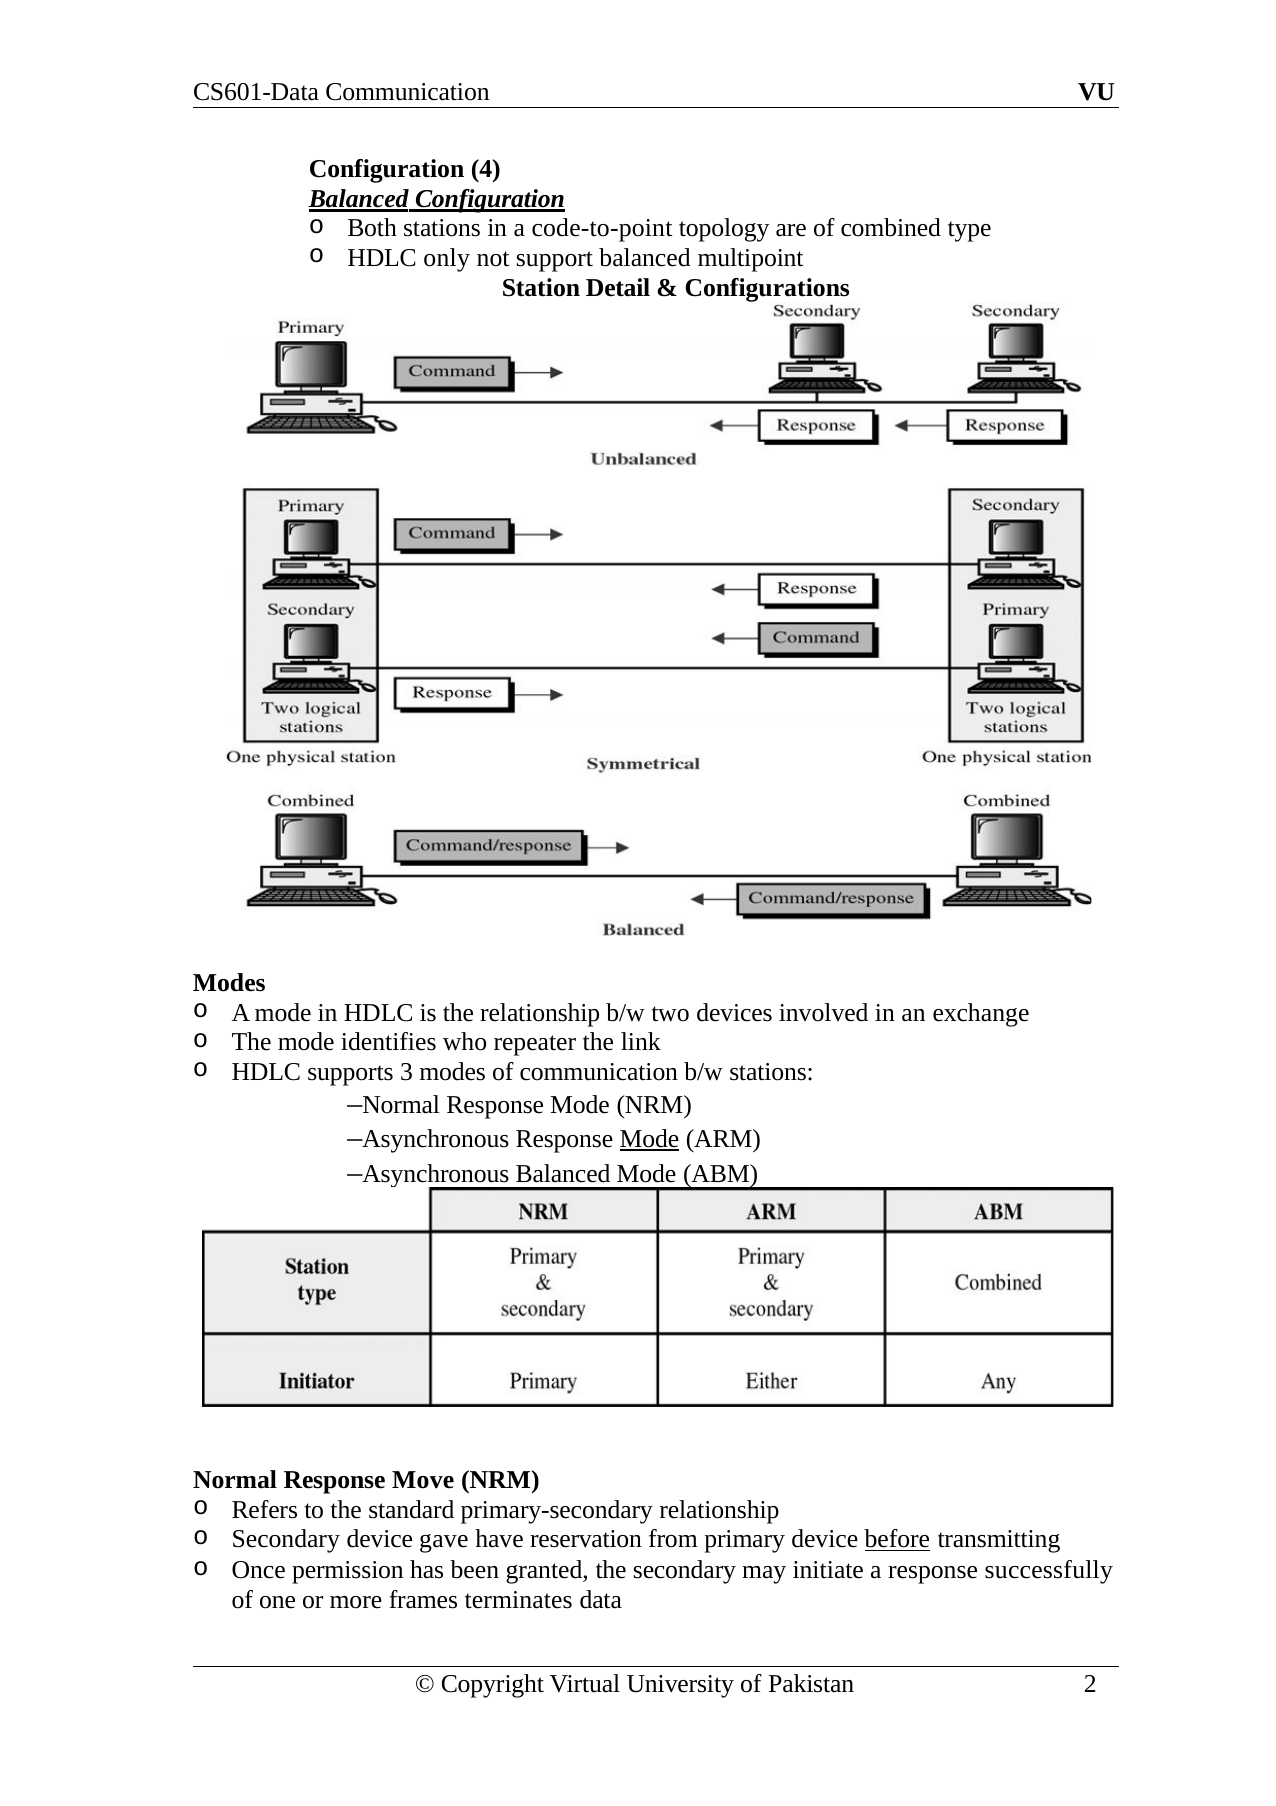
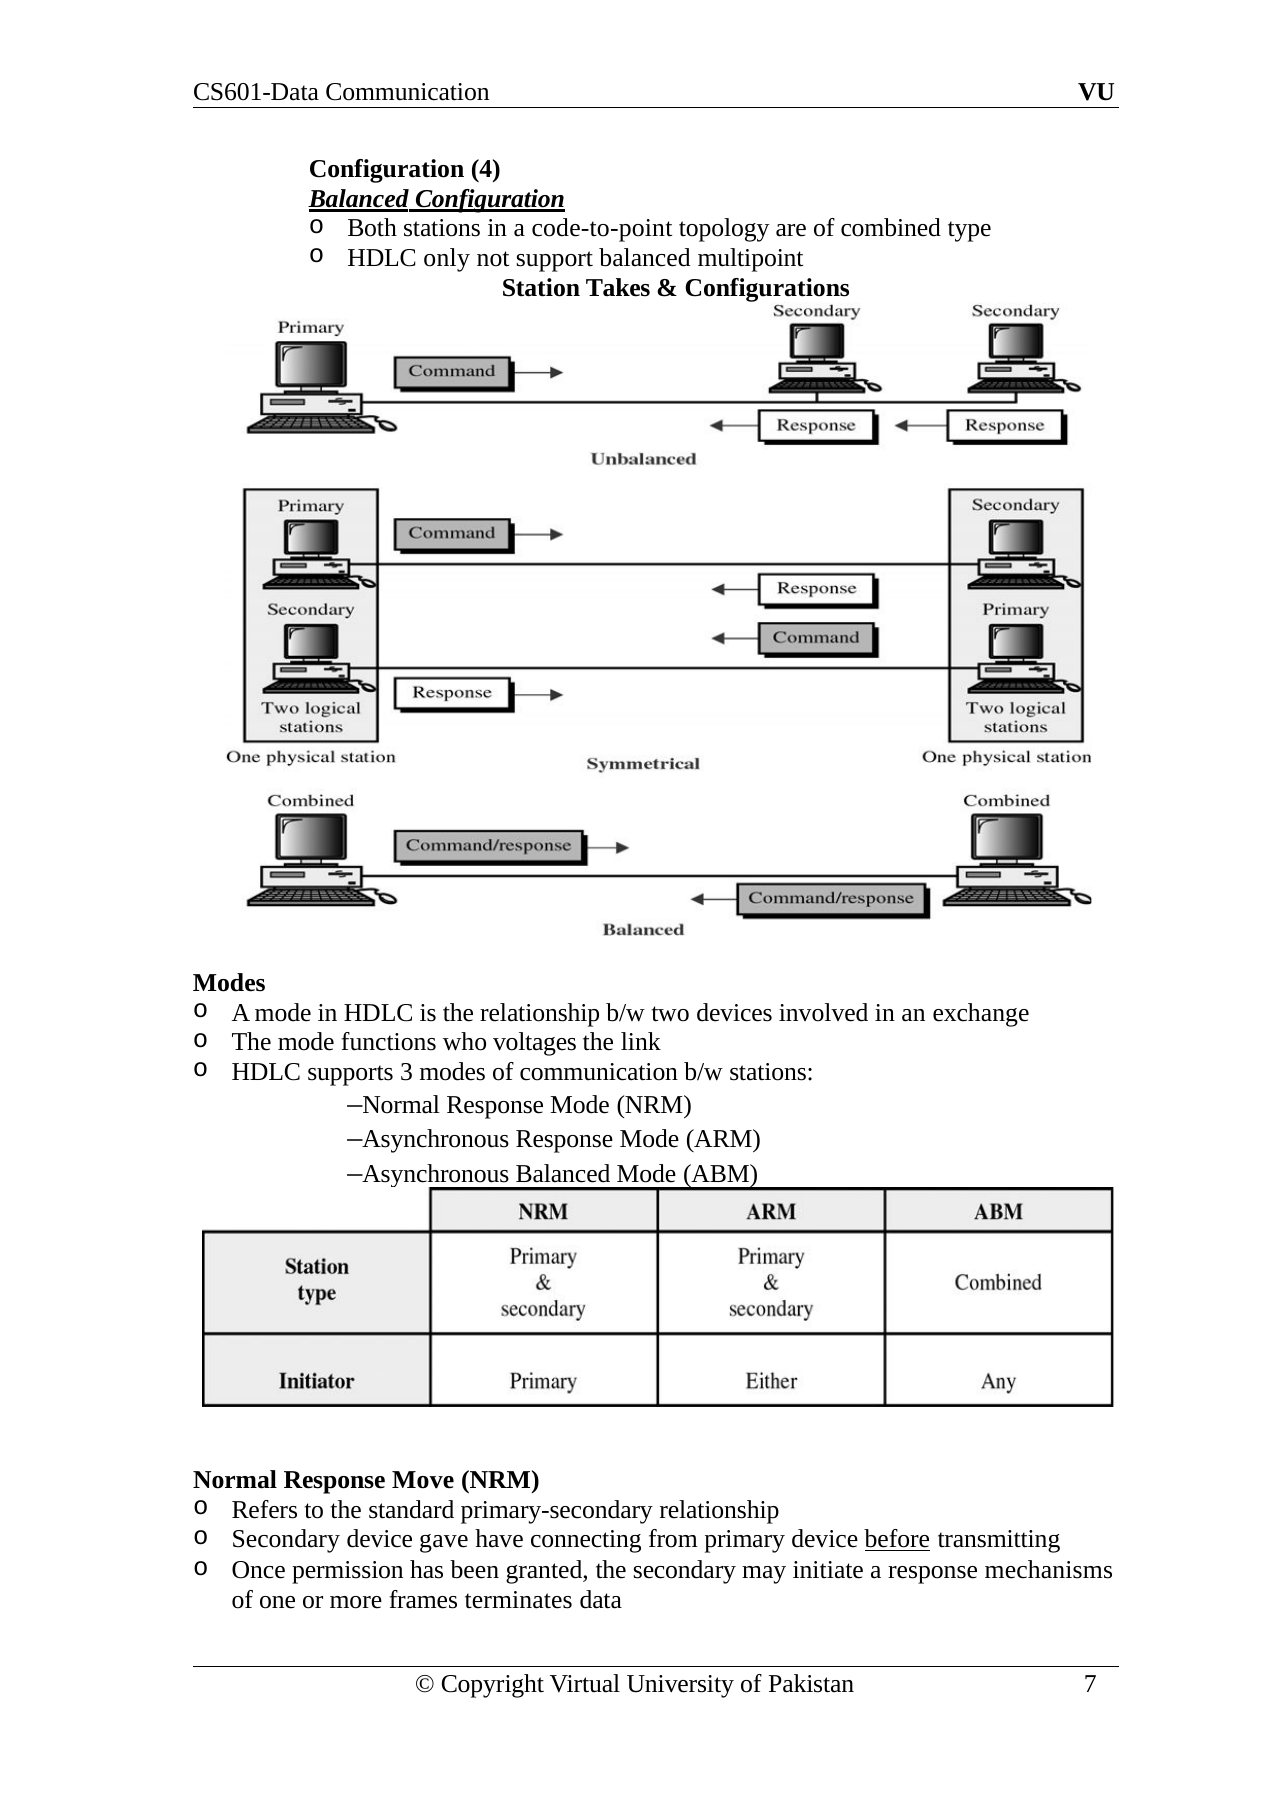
Detail: Detail -> Takes (618, 288)
identifies: identifies -> functions (389, 1042)
repeater: repeater -> voltages (535, 1042)
Mode underline: present -> none (649, 1139)
reservation: reservation -> connecting (586, 1539)
successfully: successfully -> mechanisms (1049, 1570)
2: 2 -> 7 (1090, 1684)
